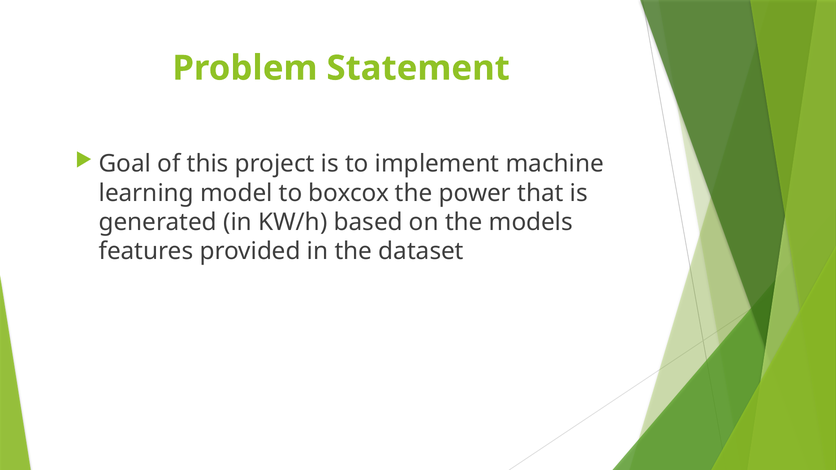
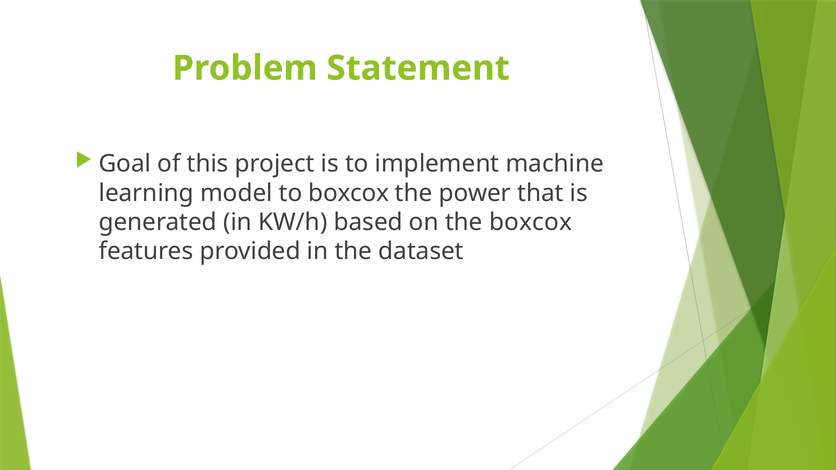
the models: models -> boxcox (531, 222)
